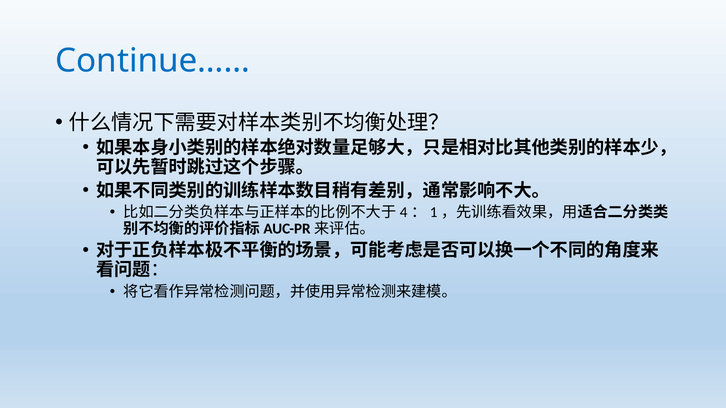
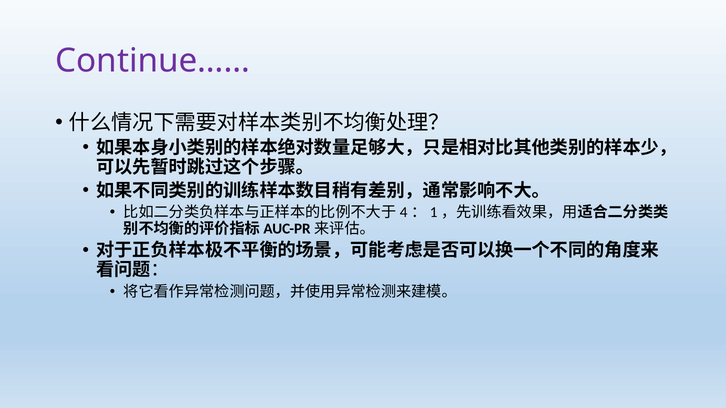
Continue…… colour: blue -> purple (153, 61)
